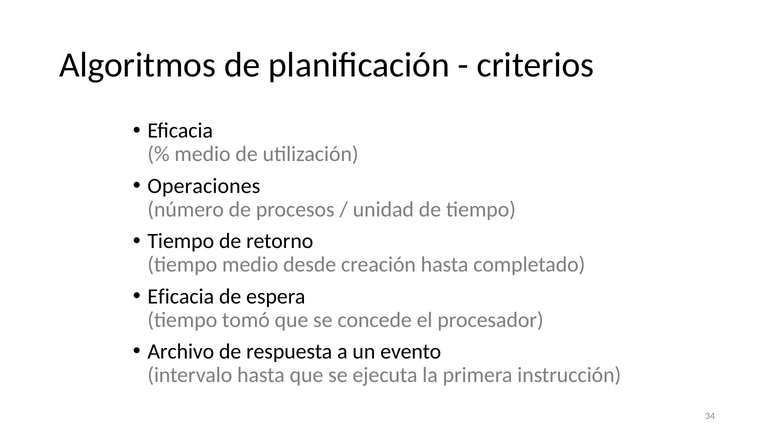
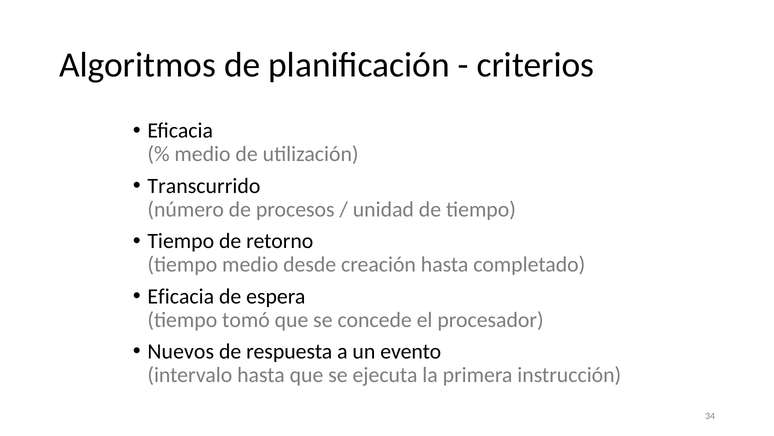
Operaciones: Operaciones -> Transcurrido (204, 186)
Archivo: Archivo -> Nuevos (181, 351)
